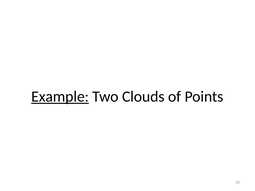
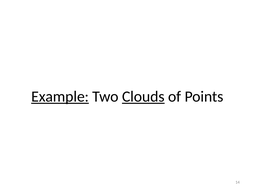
Clouds underline: none -> present (143, 97)
